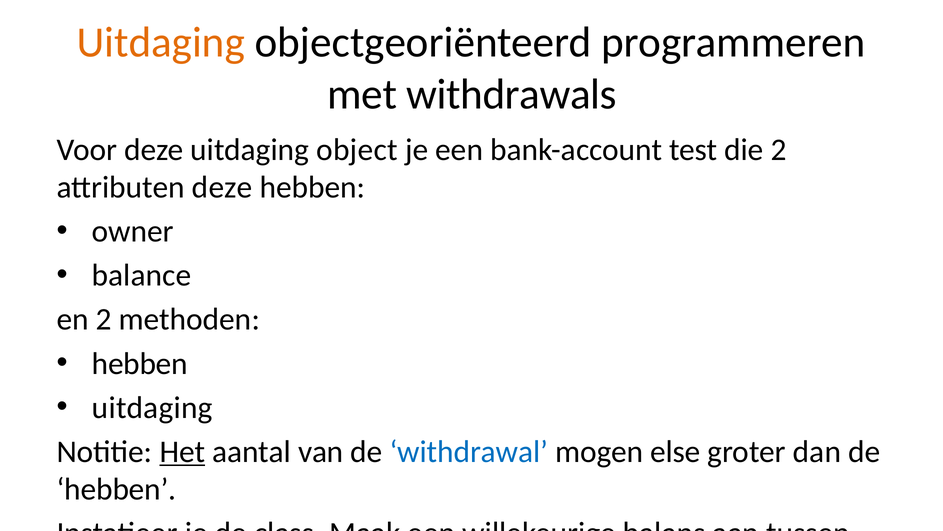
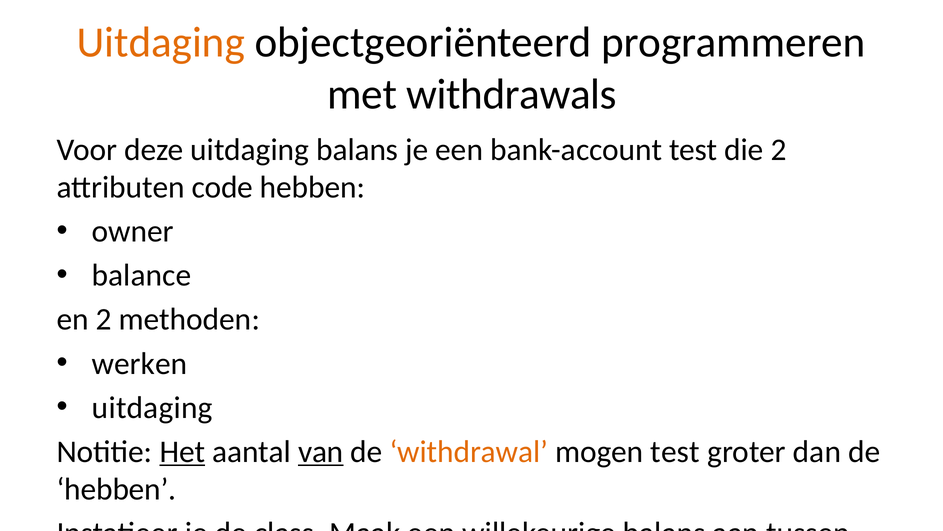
uitdaging object: object -> balans (357, 150)
attributen deze: deze -> code (222, 187)
hebben: hebben -> werken (140, 363)
van underline: none -> present (321, 451)
withdrawal colour: blue -> orange (469, 451)
mogen else: else -> test (675, 451)
